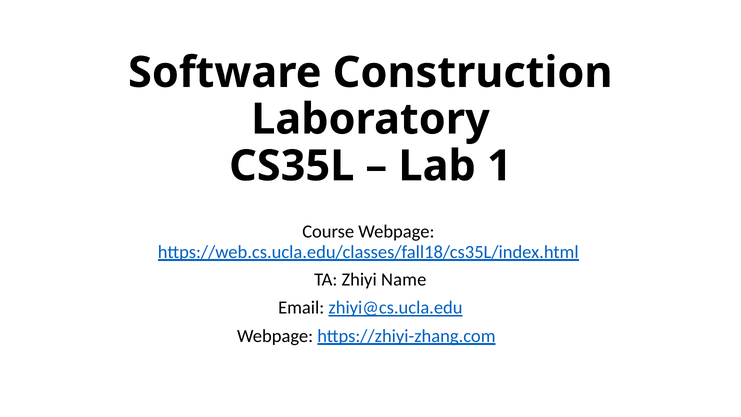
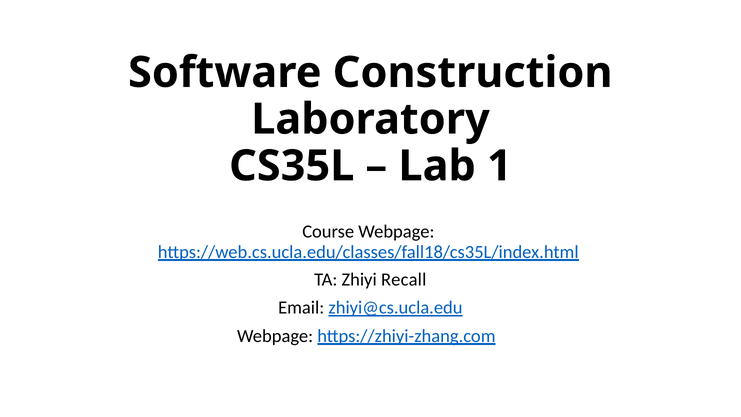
Name: Name -> Recall (404, 280)
